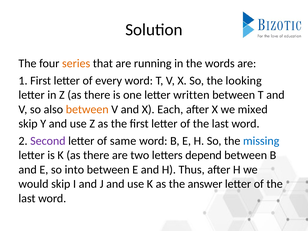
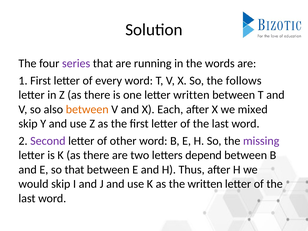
series colour: orange -> purple (76, 63)
looking: looking -> follows (244, 81)
same: same -> other (123, 141)
missing colour: blue -> purple (261, 141)
so into: into -> that (74, 170)
the answer: answer -> written (205, 184)
